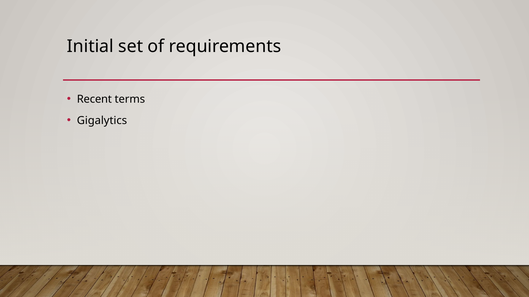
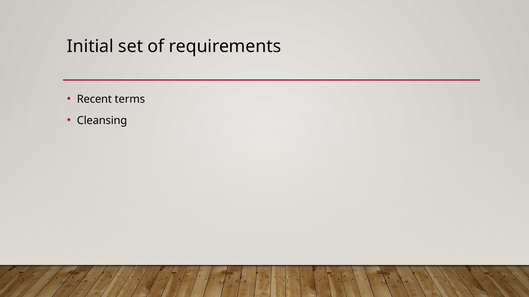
Gigalytics: Gigalytics -> Cleansing (102, 121)
